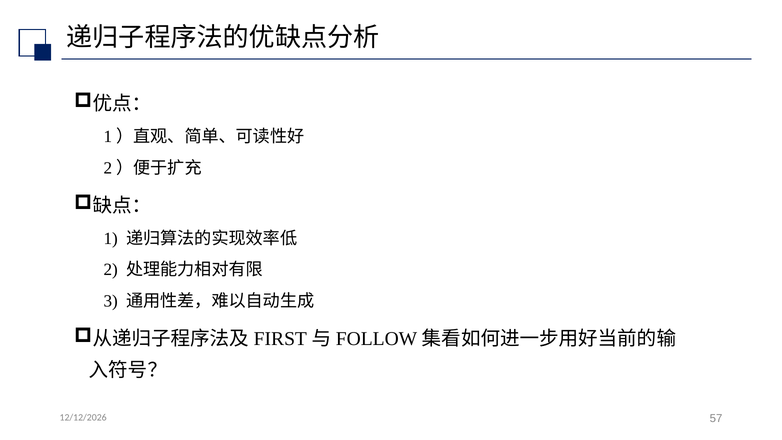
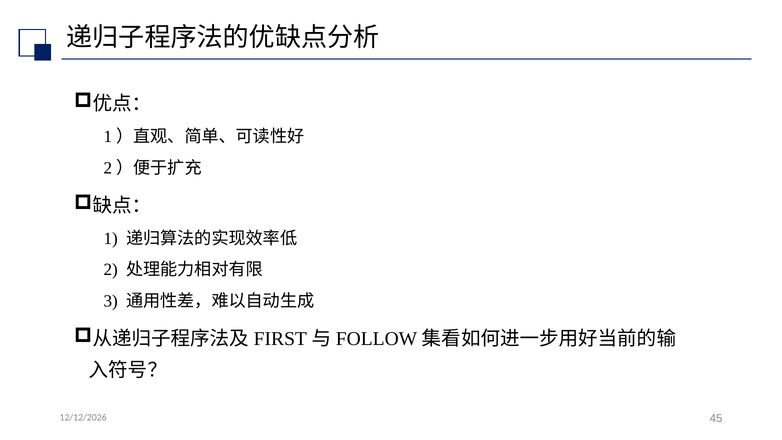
57: 57 -> 45 (716, 418)
